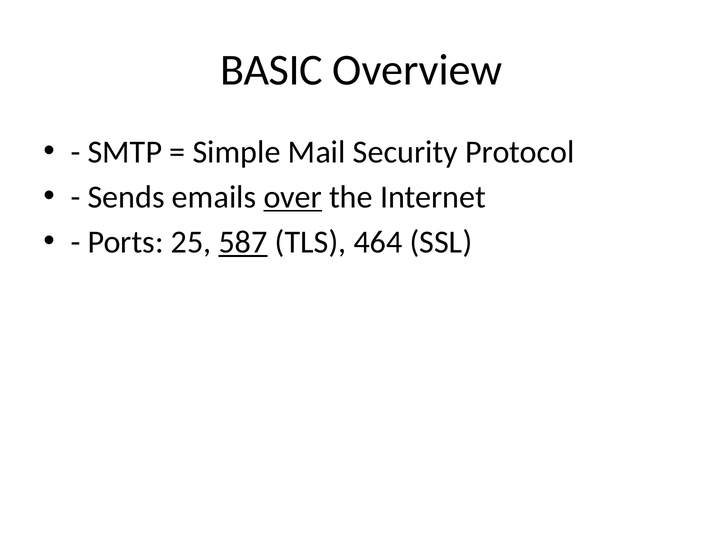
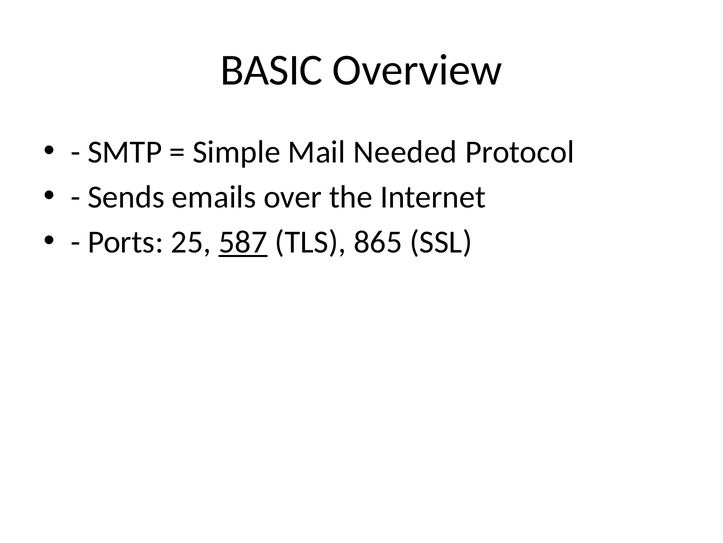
Security: Security -> Needed (405, 152)
over underline: present -> none (293, 197)
464: 464 -> 865 (378, 242)
